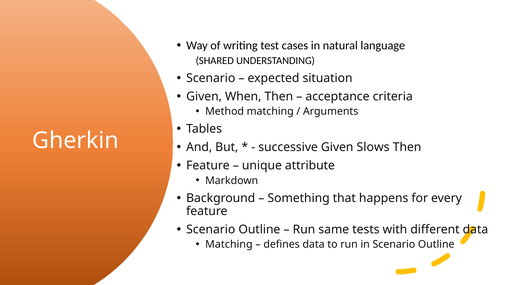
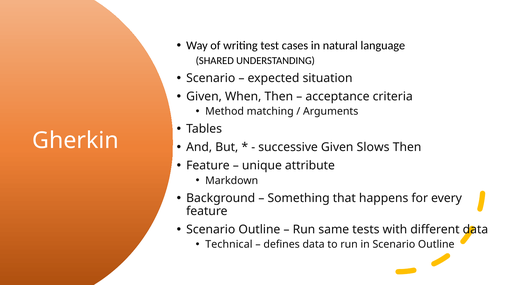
Matching: Matching -> Technical (229, 244)
